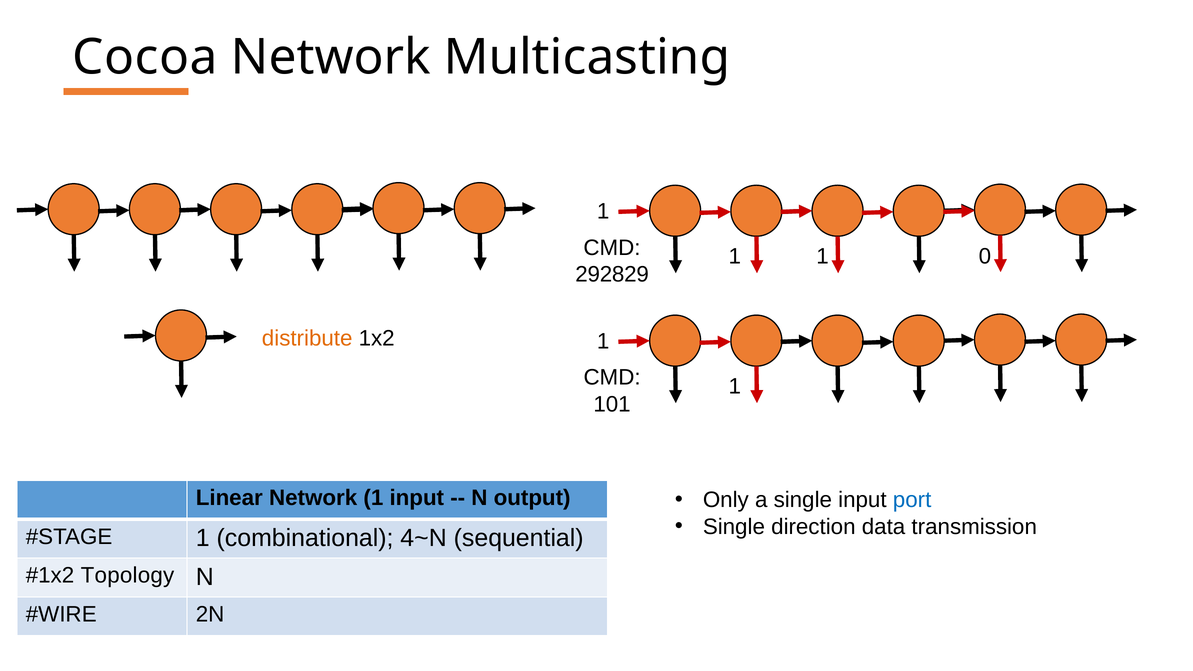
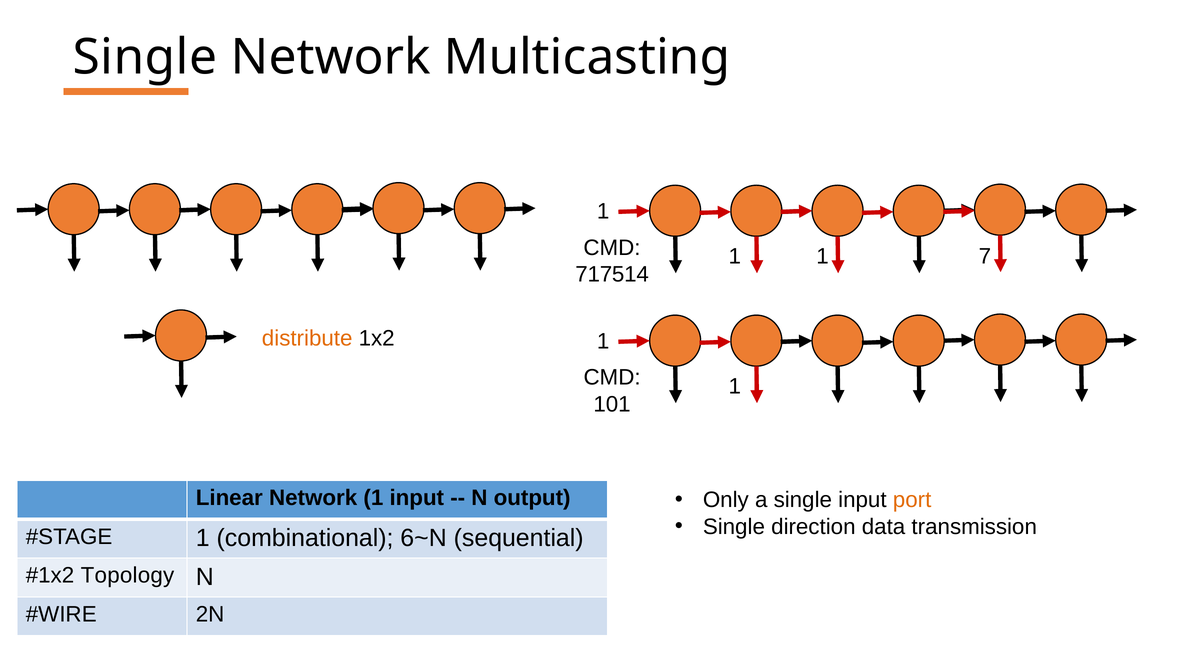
Cocoa: Cocoa -> Single (145, 57)
0: 0 -> 7 (985, 257)
292829: 292829 -> 717514 (612, 274)
port colour: blue -> orange (912, 500)
4~N: 4~N -> 6~N (424, 538)
